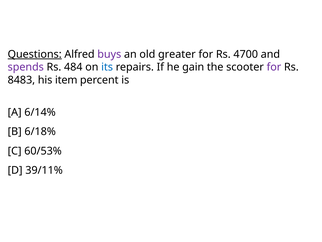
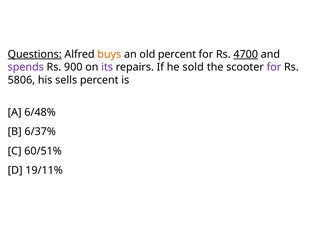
buys colour: purple -> orange (109, 54)
old greater: greater -> percent (177, 54)
4700 underline: none -> present (246, 54)
484: 484 -> 900 (73, 67)
its colour: blue -> purple (107, 67)
gain: gain -> sold (193, 67)
8483: 8483 -> 5806 (21, 80)
item: item -> sells (66, 80)
6/14%: 6/14% -> 6/48% (40, 112)
6/18%: 6/18% -> 6/37% (40, 131)
60/53%: 60/53% -> 60/51% (43, 151)
39/11%: 39/11% -> 19/11% (44, 170)
